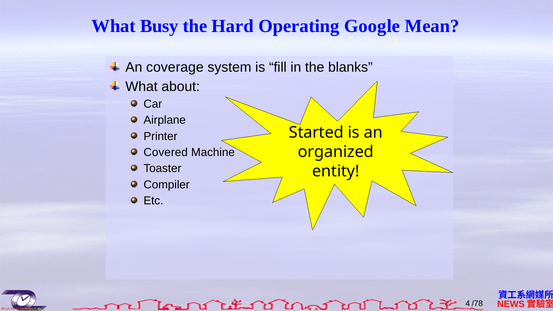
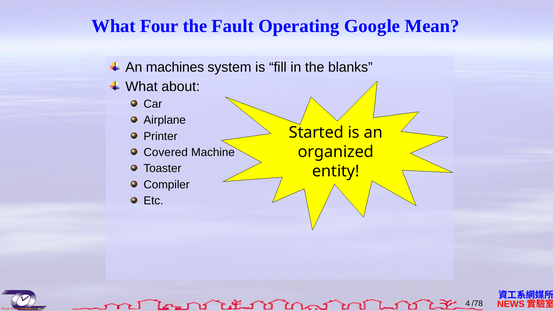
Busy: Busy -> Four (159, 26)
Hard: Hard -> Fault (233, 26)
coverage: coverage -> machines (175, 67)
